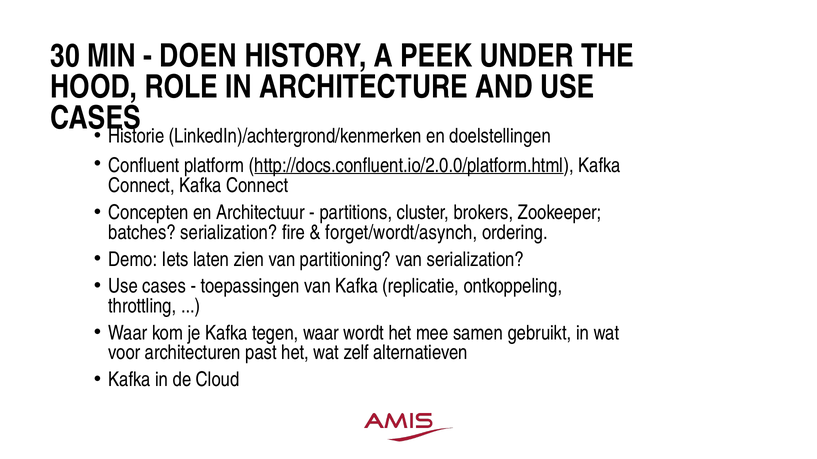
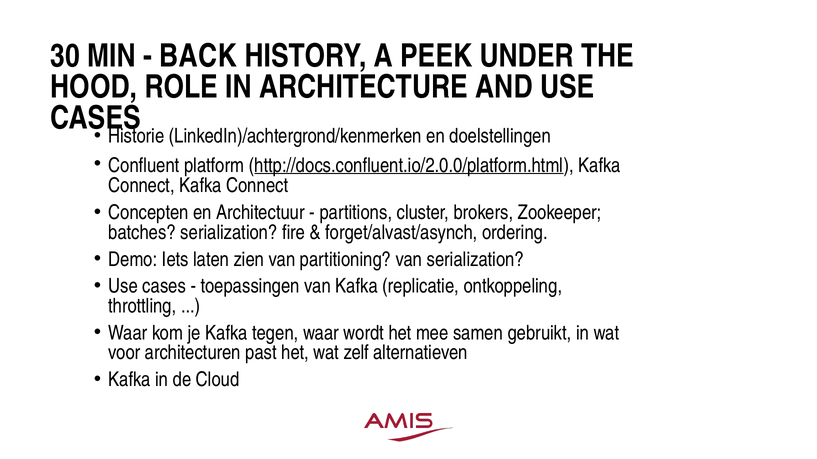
DOEN: DOEN -> BACK (198, 56)
forget/wordt/asynch: forget/wordt/asynch -> forget/alvast/asynch (402, 233)
